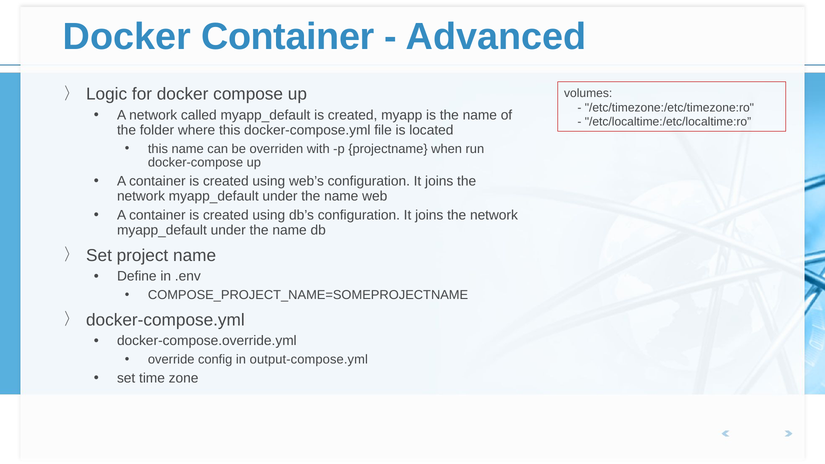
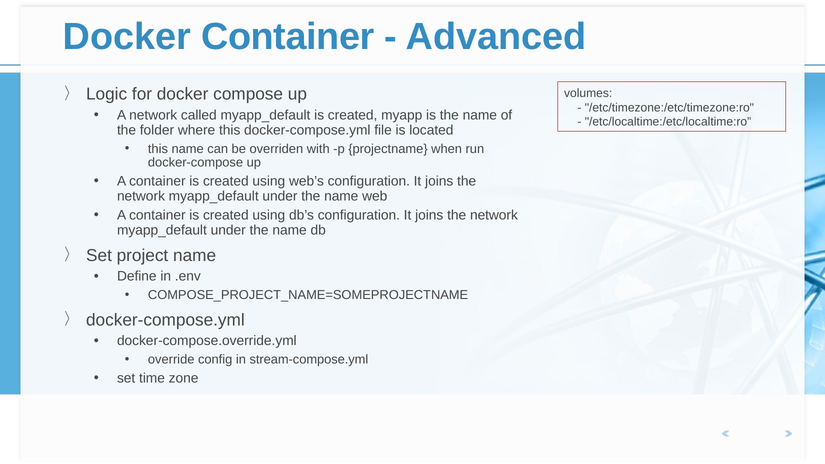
output-compose.yml: output-compose.yml -> stream-compose.yml (309, 360)
